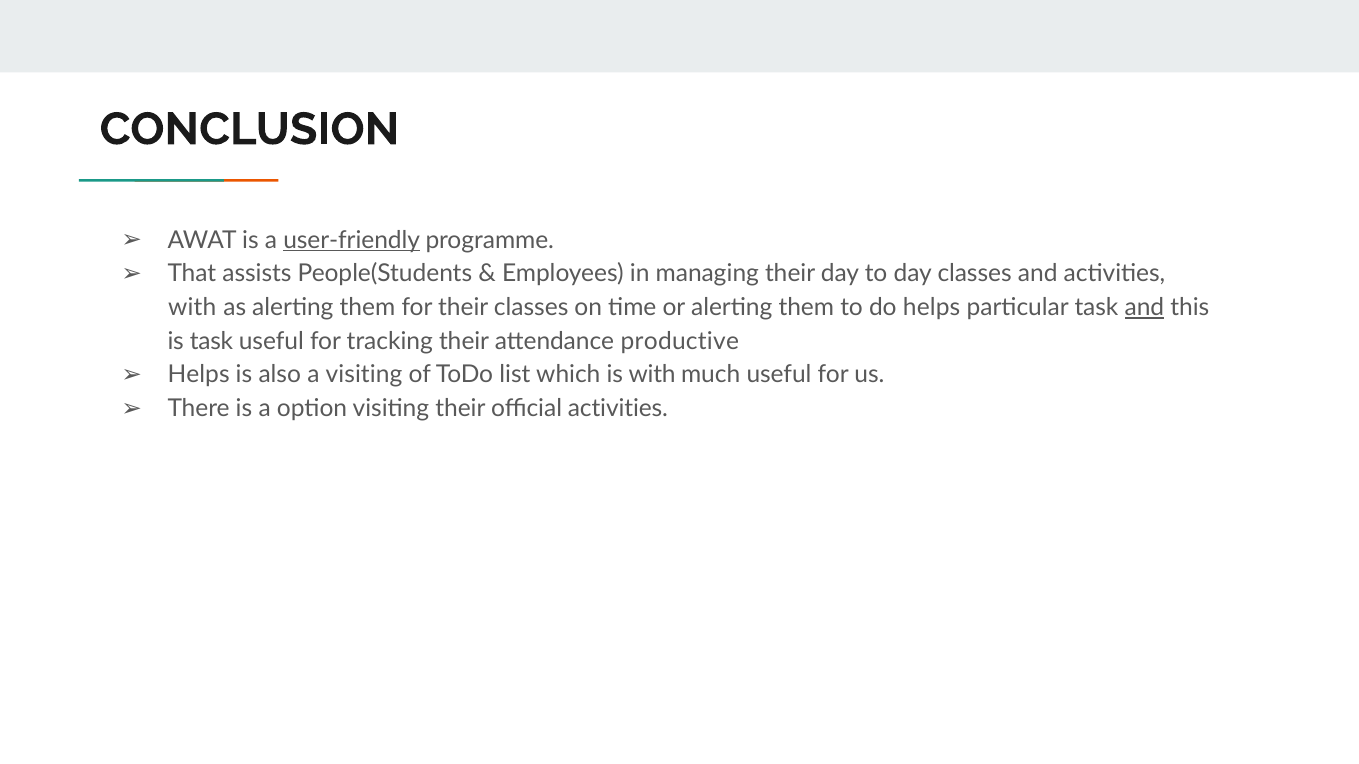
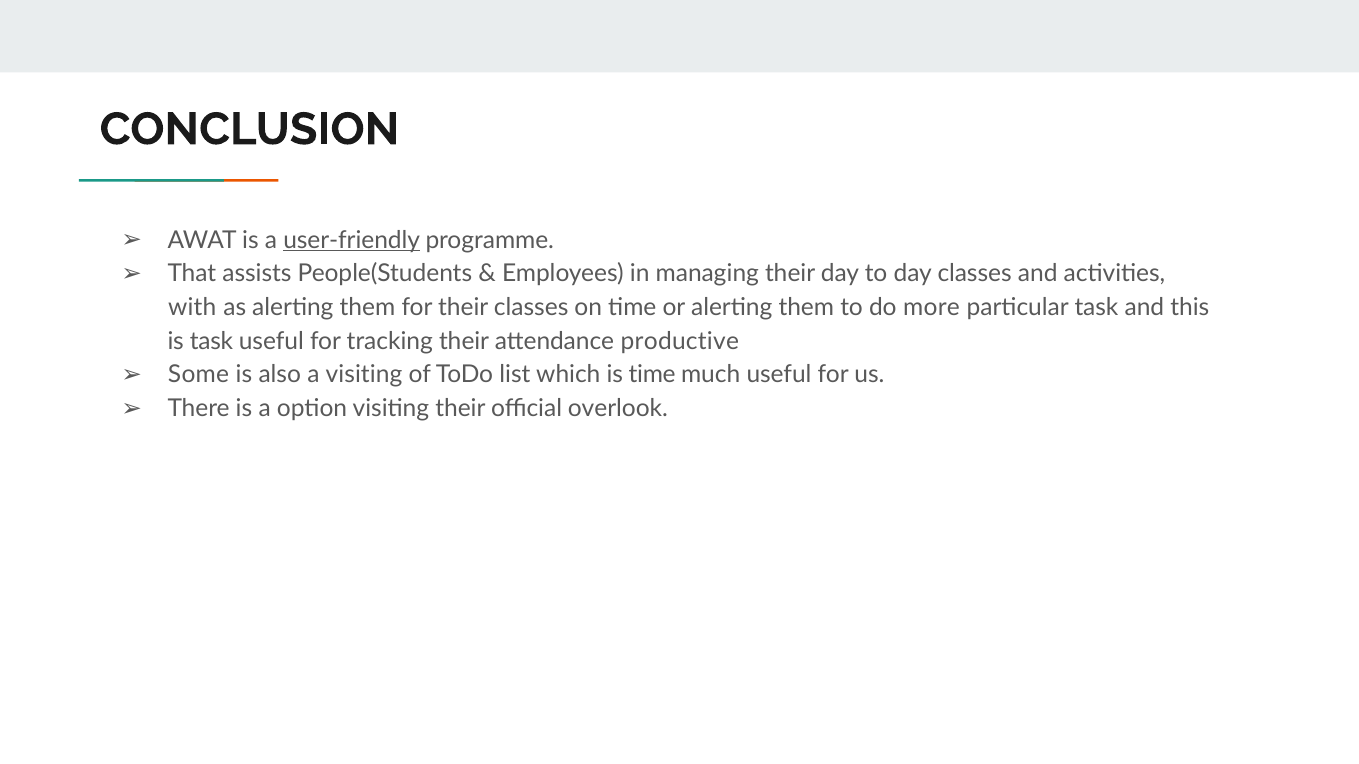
do helps: helps -> more (932, 308)
and underline: present -> none (1144, 308)
Helps: Helps -> Some (199, 375)
is with: with -> time (652, 375)
official activities: activities -> overlook (618, 409)
